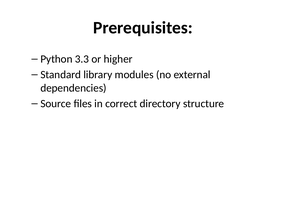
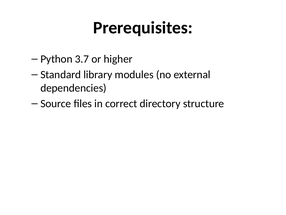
3.3: 3.3 -> 3.7 (82, 59)
